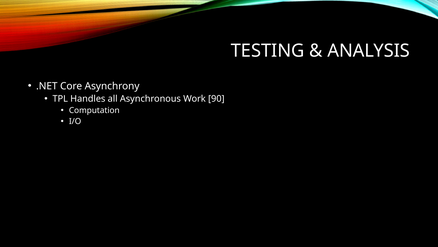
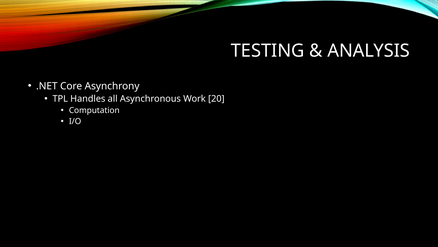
90: 90 -> 20 (216, 98)
